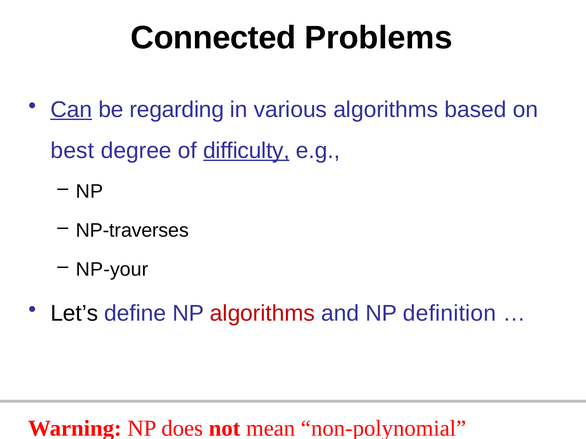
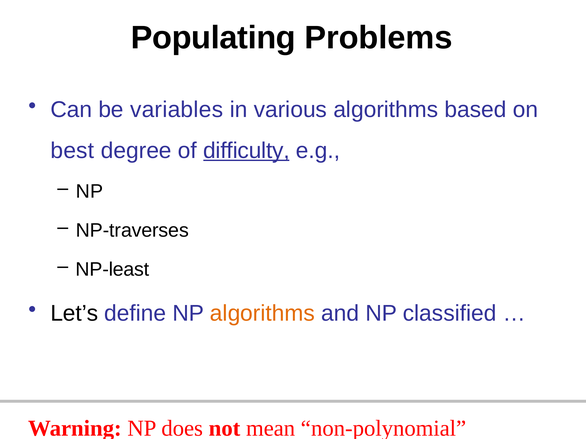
Connected: Connected -> Populating (213, 38)
Can underline: present -> none (71, 110)
regarding: regarding -> variables (177, 110)
NP-your: NP-your -> NP-least (112, 270)
algorithms colour: red -> orange (262, 314)
definition: definition -> classified (450, 314)
